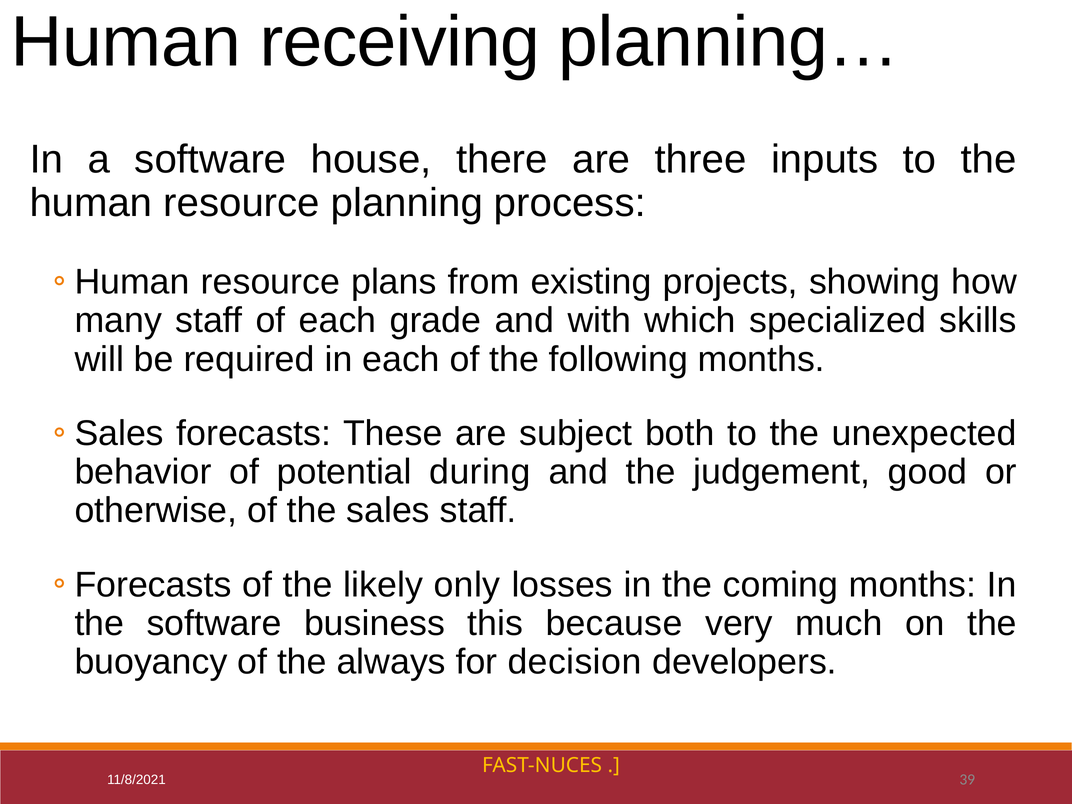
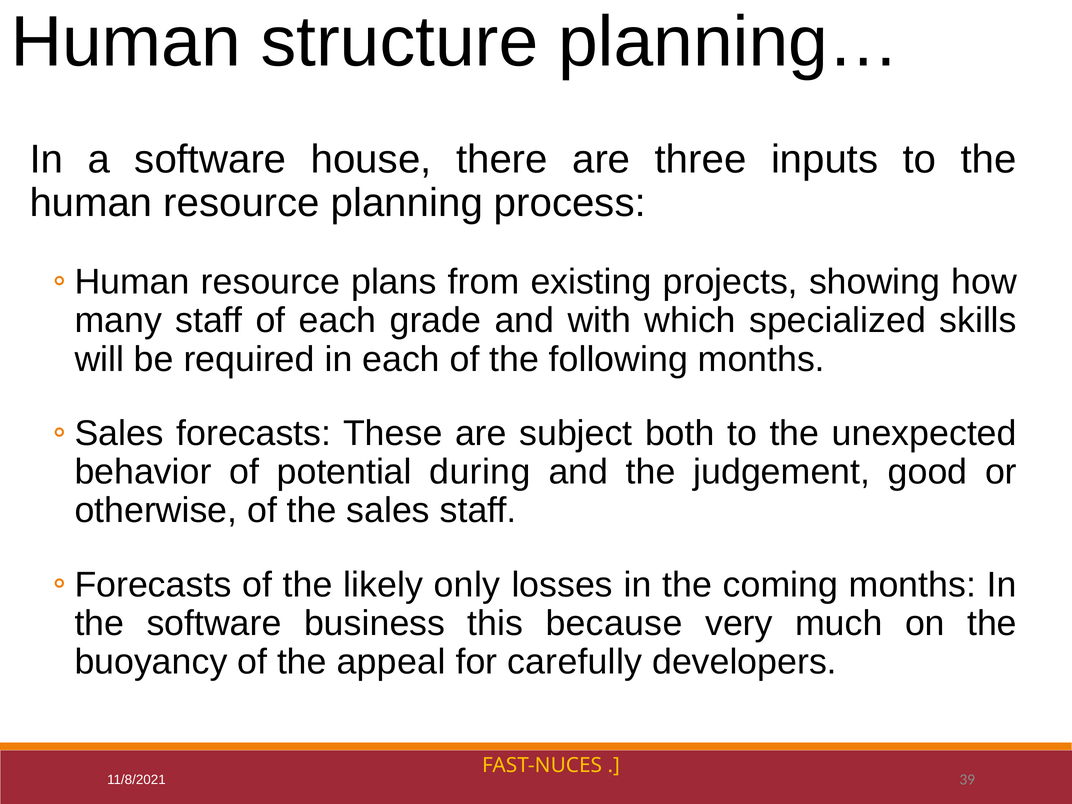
receiving: receiving -> structure (399, 42)
always: always -> appeal (391, 662)
decision: decision -> carefully (575, 662)
